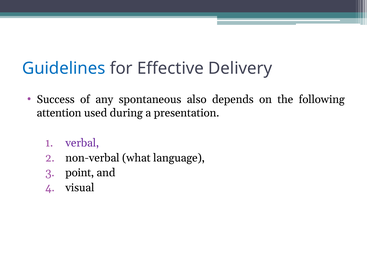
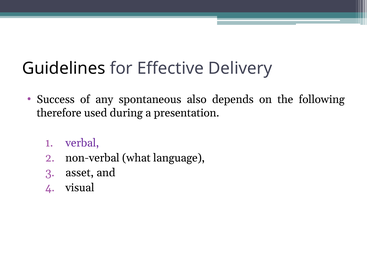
Guidelines colour: blue -> black (64, 68)
attention: attention -> therefore (59, 113)
point: point -> asset (80, 173)
